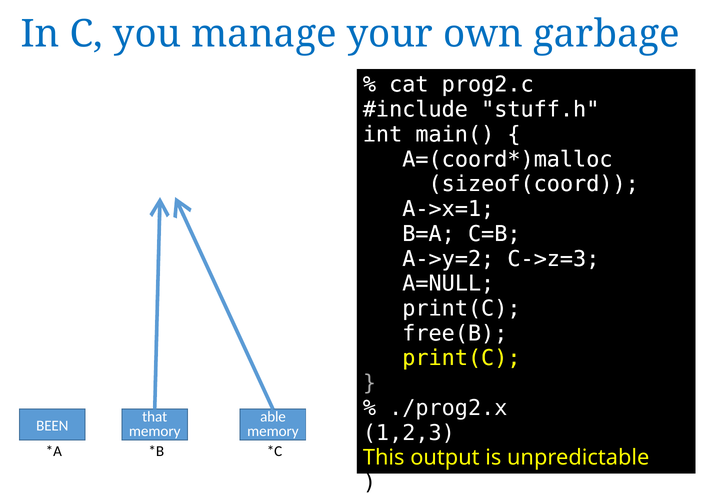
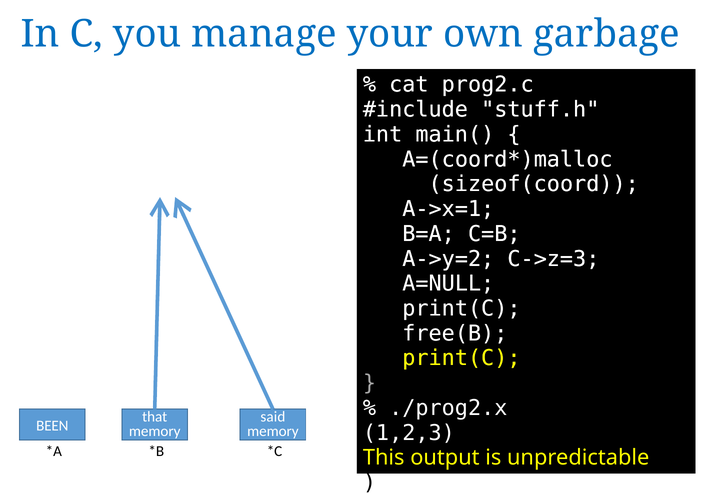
able: able -> said (273, 417)
